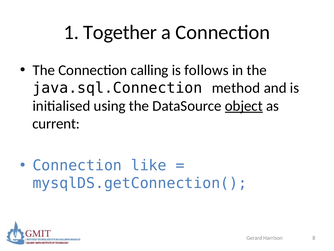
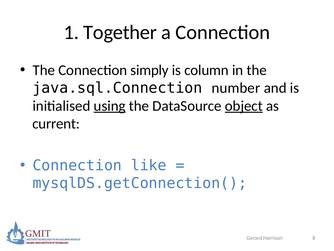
calling: calling -> simply (150, 70)
follows: follows -> column (207, 70)
method: method -> number (236, 88)
using underline: none -> present (110, 106)
